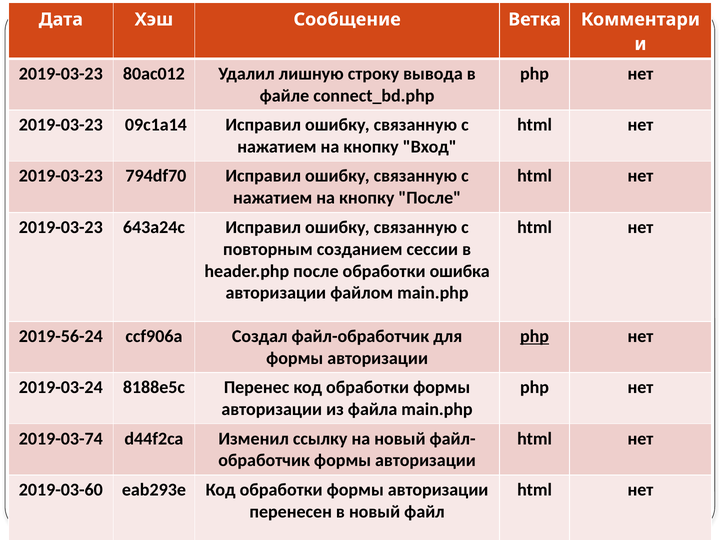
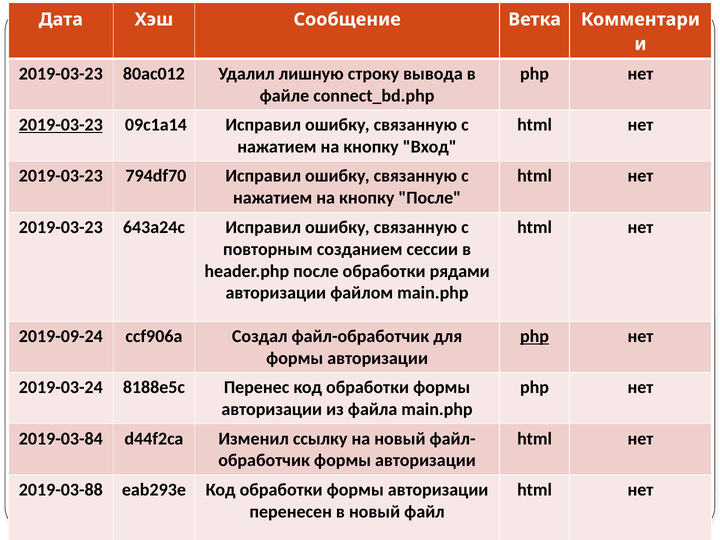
2019-03-23 underline: none -> present (61, 125)
ошибка: ошибка -> рядами (460, 271)
2019-56-24: 2019-56-24 -> 2019-09-24 (61, 336)
2019-03-74: 2019-03-74 -> 2019-03-84 (61, 439)
2019-03-60: 2019-03-60 -> 2019-03-88 (61, 490)
